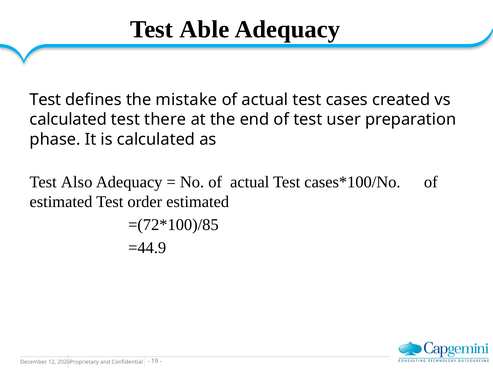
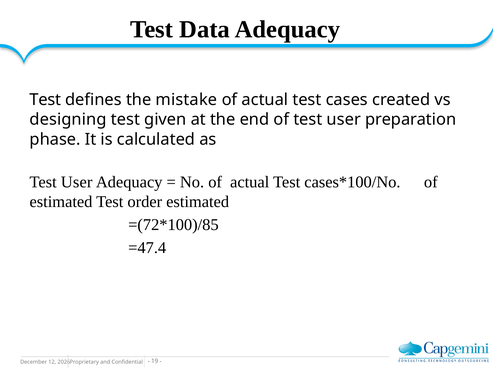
Able: Able -> Data (205, 29)
calculated: calculated -> designing (68, 119)
there: there -> given (165, 119)
Also: Also -> User (77, 182)
=44.9: =44.9 -> =47.4 (147, 248)
